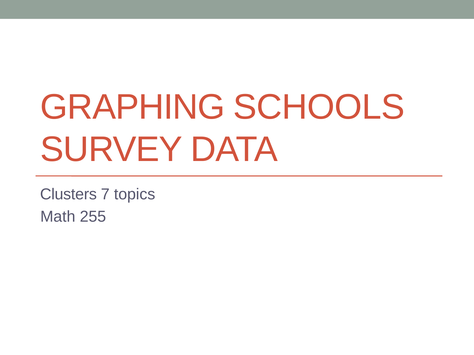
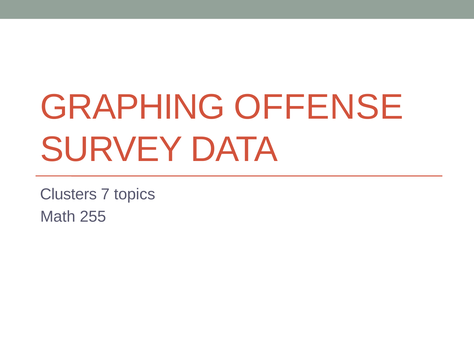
SCHOOLS: SCHOOLS -> OFFENSE (319, 107)
